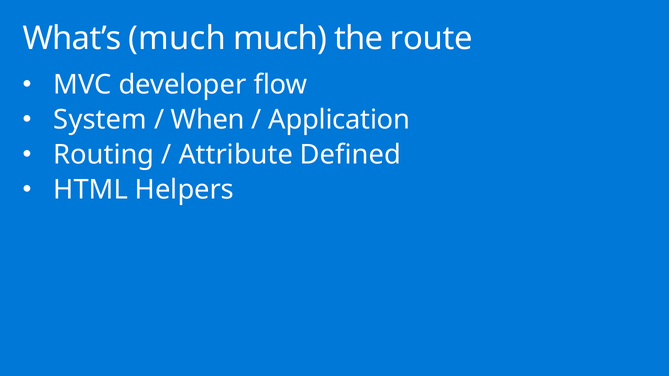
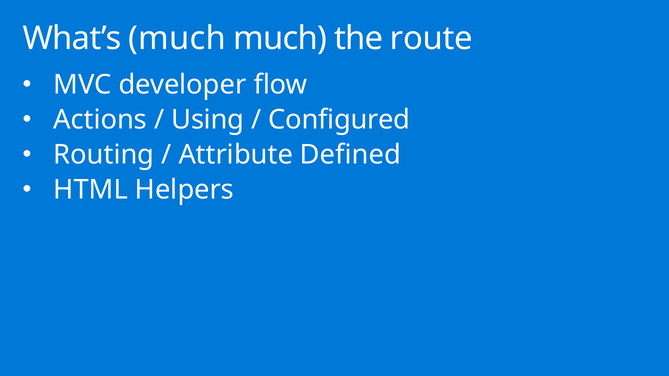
System: System -> Actions (100, 120)
When: When -> Using (208, 120)
Application: Application -> Configured (339, 120)
